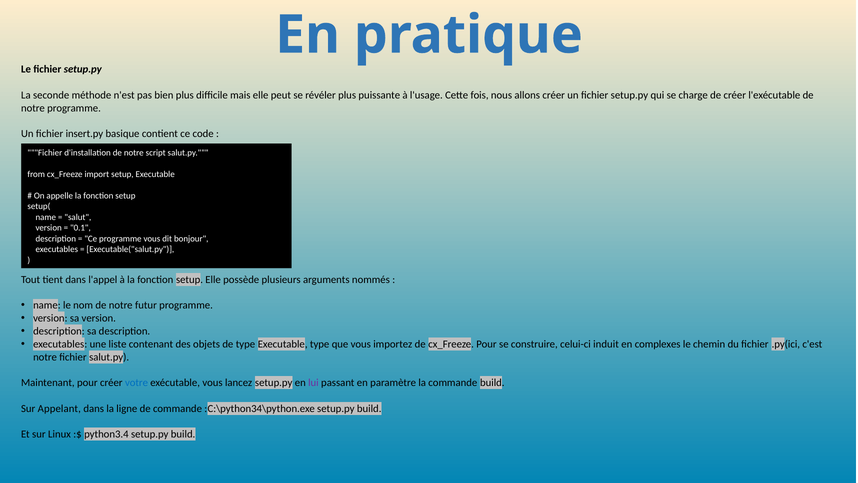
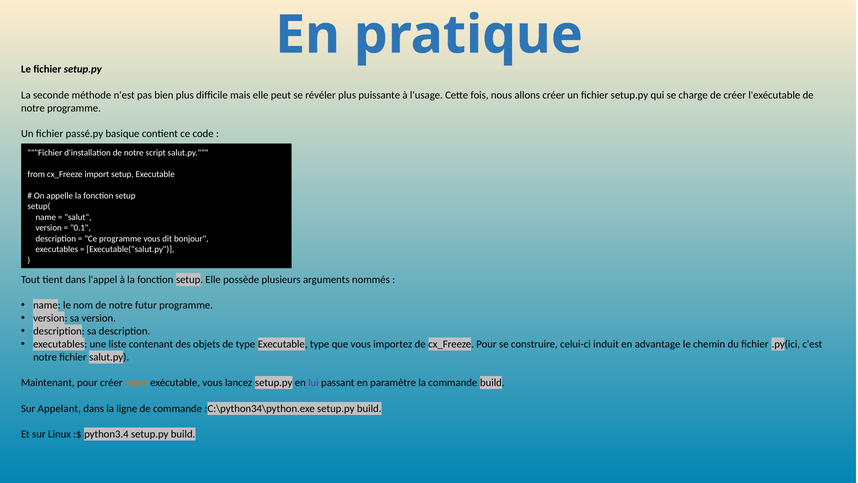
insert.py: insert.py -> passé.py (84, 134)
complexes: complexes -> advantage (658, 344)
votre colour: blue -> orange (136, 382)
